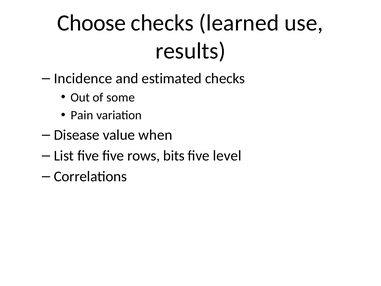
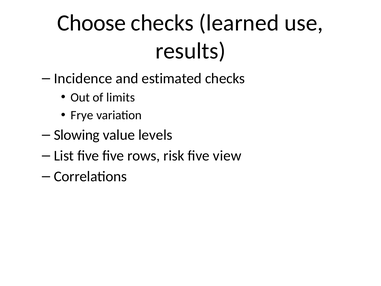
some: some -> limits (121, 97)
Pain: Pain -> Frye (82, 115)
Disease: Disease -> Slowing (77, 135)
when: when -> levels (155, 135)
bits: bits -> risk (174, 156)
level: level -> view (227, 156)
